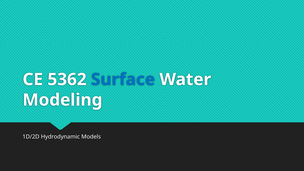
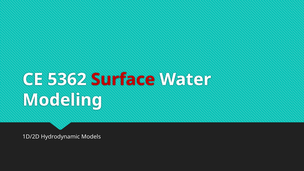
Surface colour: blue -> red (123, 79)
